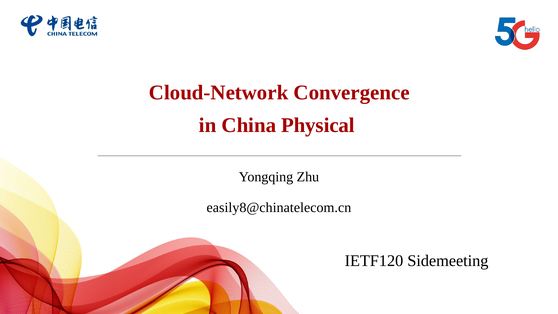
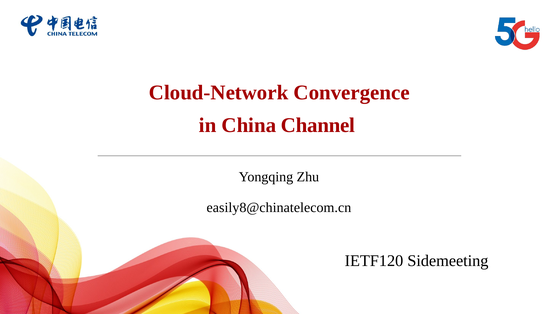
Physical: Physical -> Channel (318, 125)
